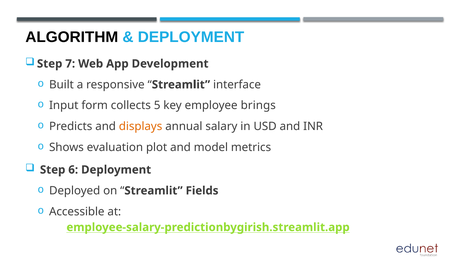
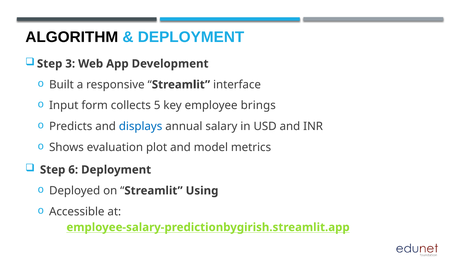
7: 7 -> 3 (70, 64)
displays colour: orange -> blue (141, 126)
Fields: Fields -> Using (202, 190)
